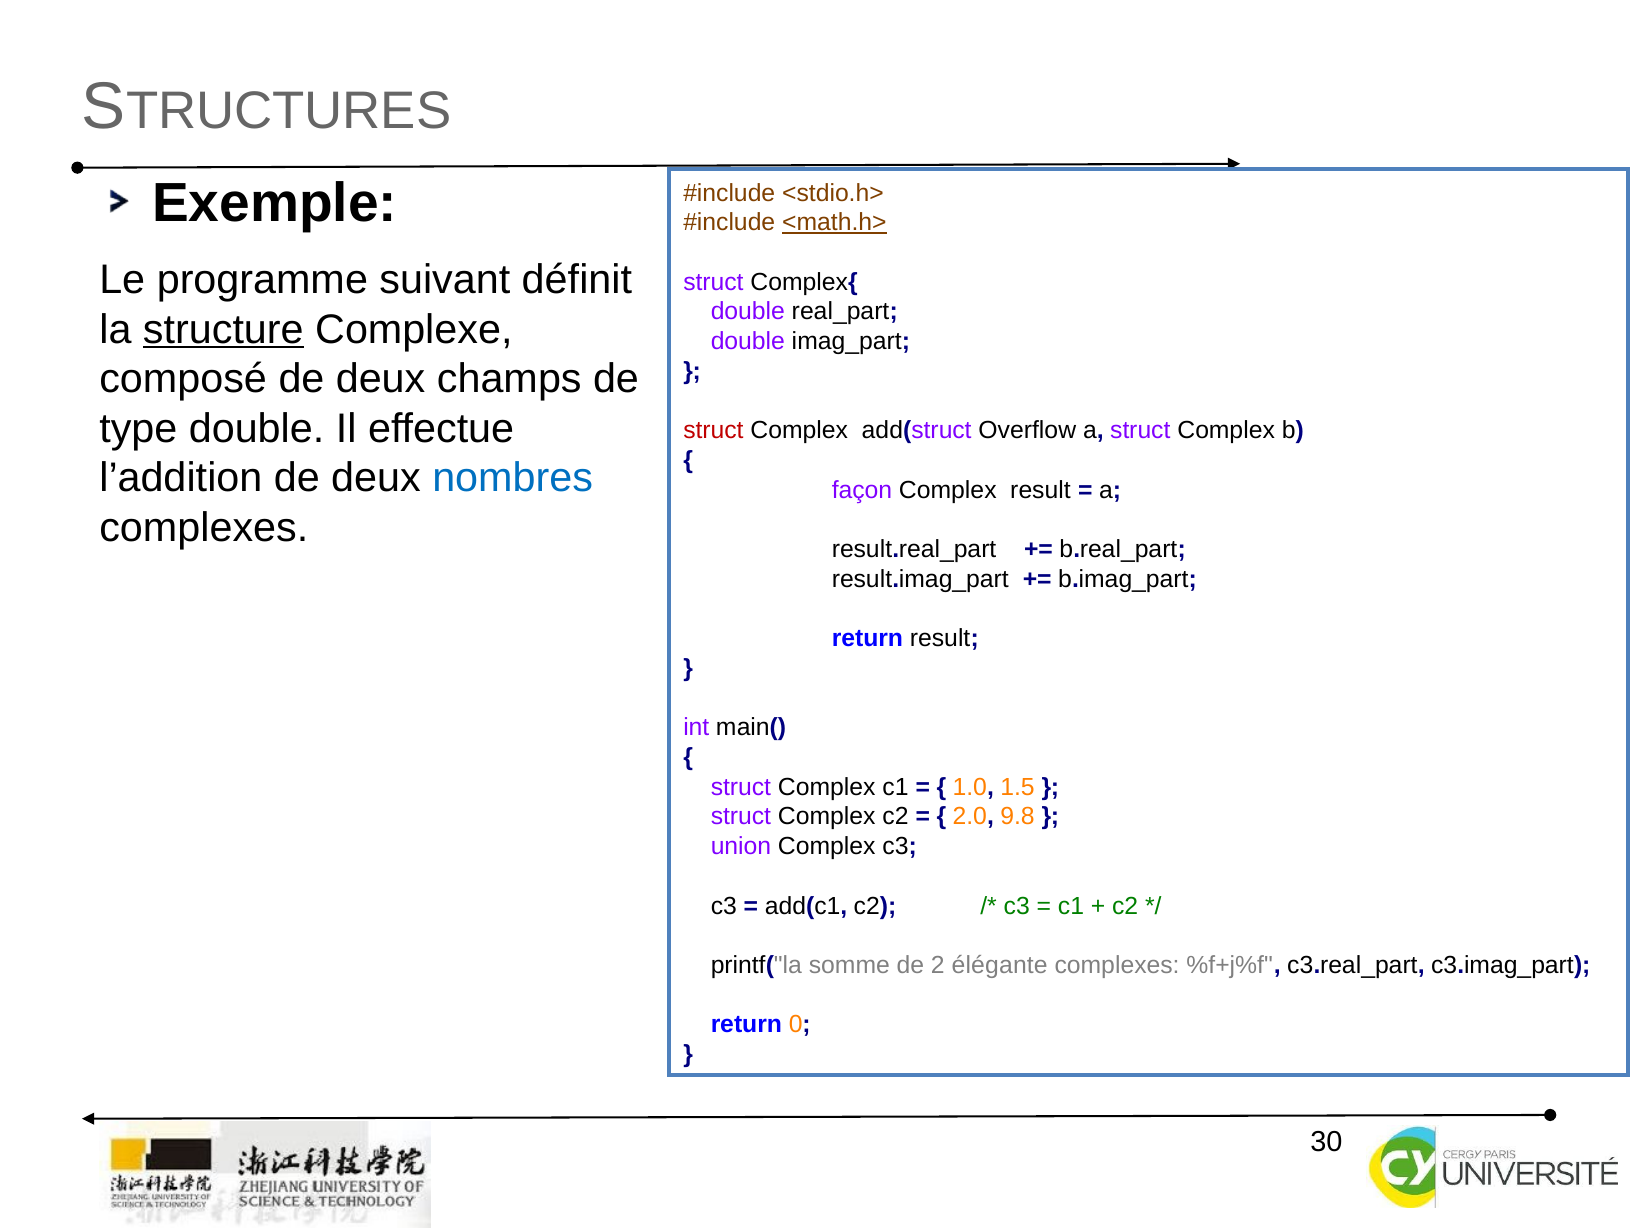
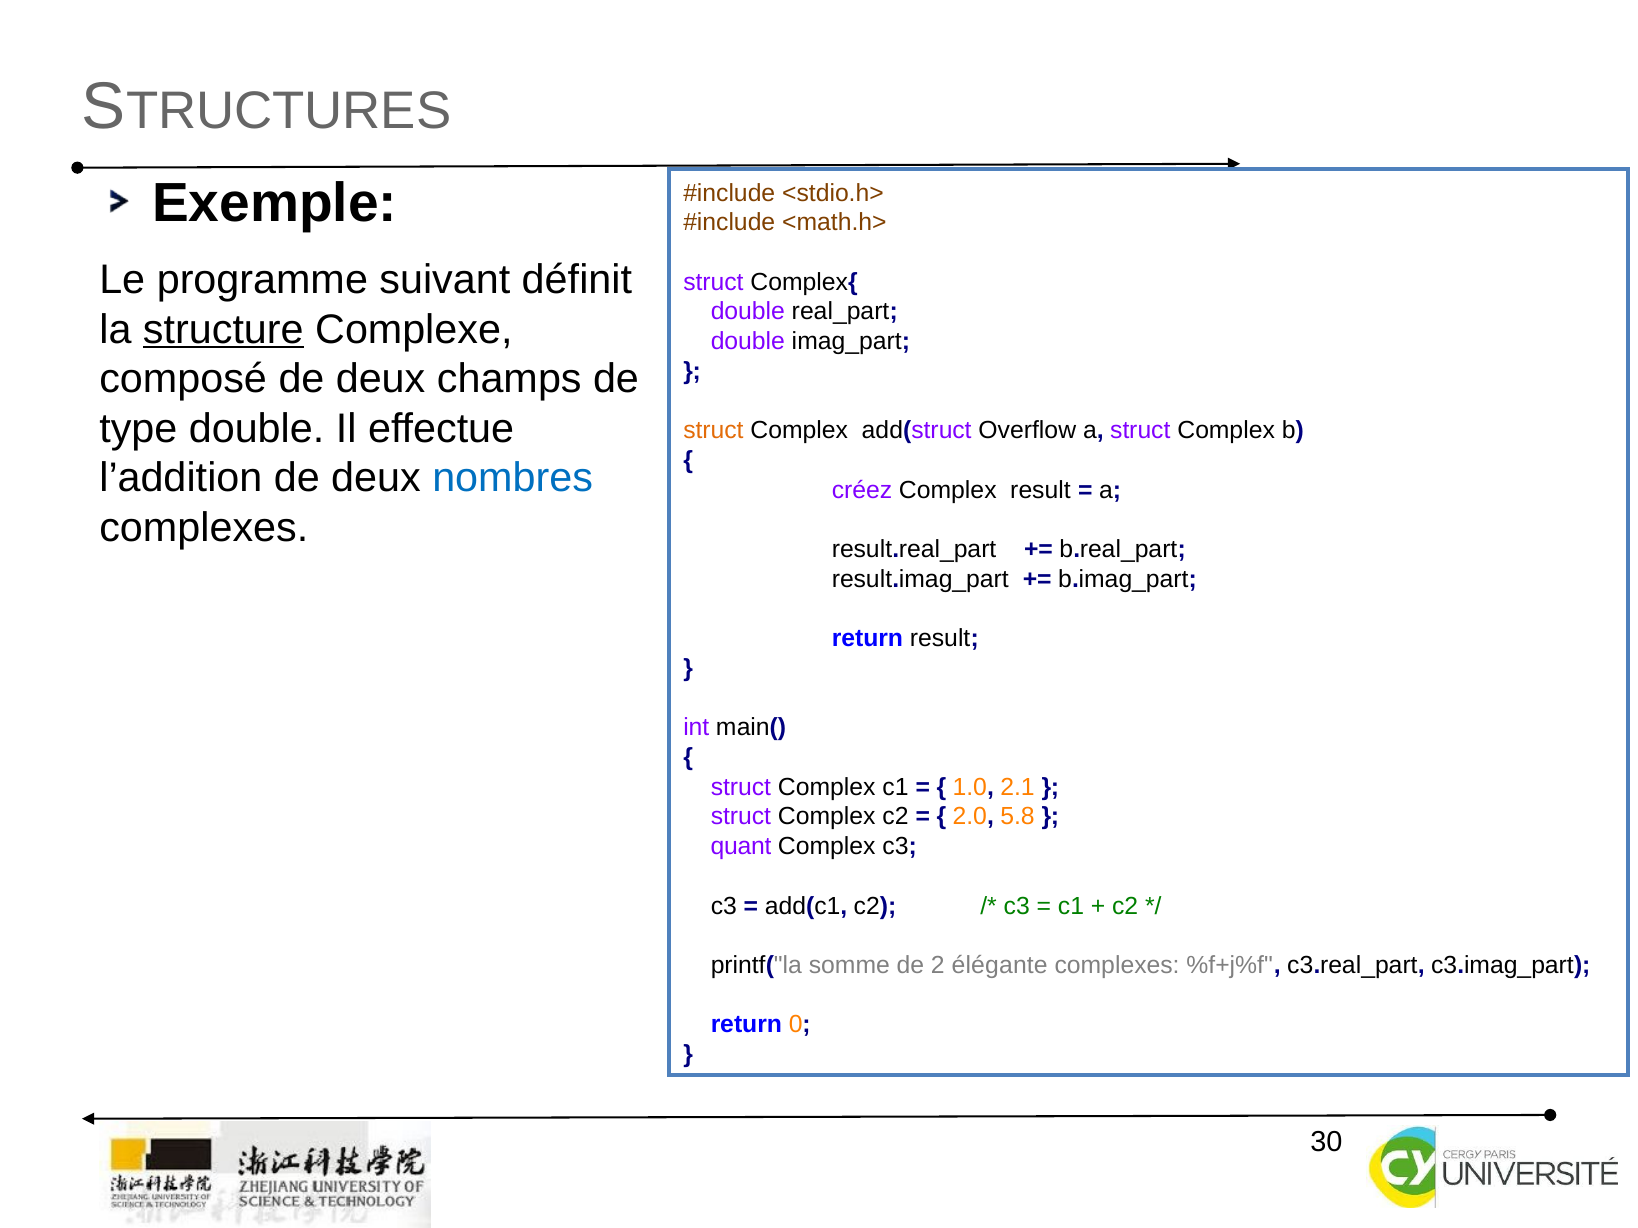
<math.h> underline: present -> none (834, 223)
struct colour: red -> orange (713, 431)
façon: façon -> créez (862, 490)
1.5: 1.5 -> 2.1 (1018, 787)
9.8: 9.8 -> 5.8 (1018, 817)
union: union -> quant (741, 847)
